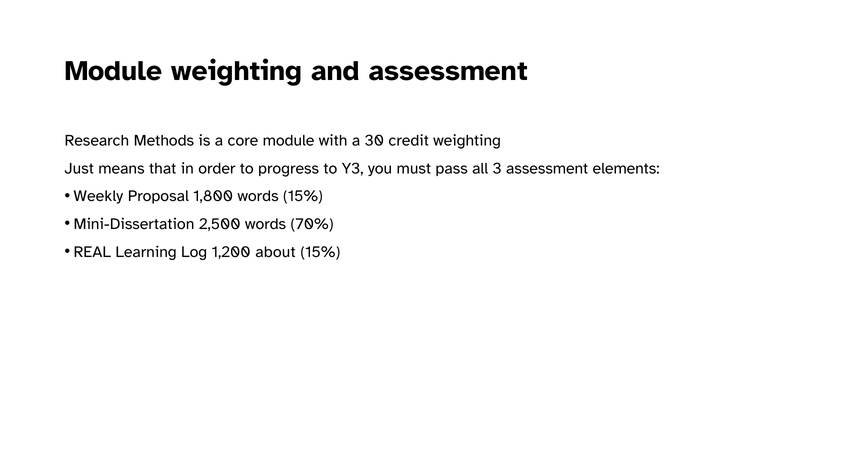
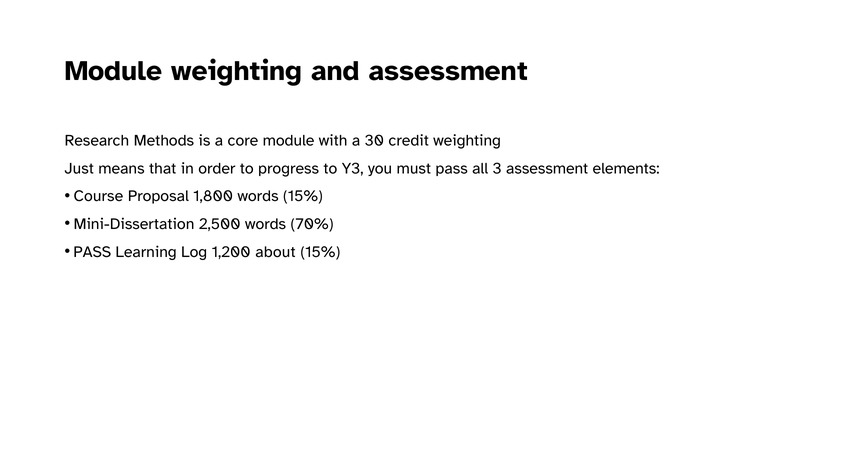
Weekly: Weekly -> Course (98, 196)
REAL: REAL -> PASS (92, 252)
